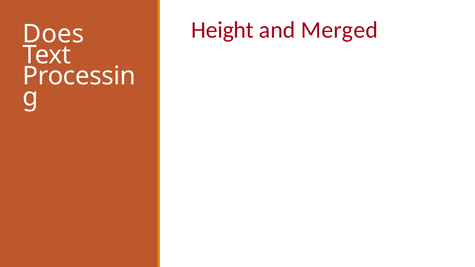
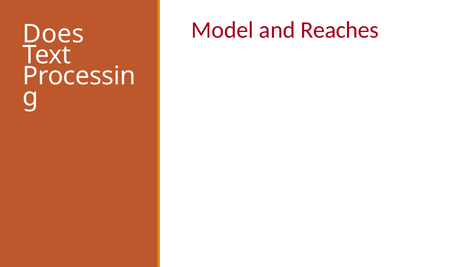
Height: Height -> Model (222, 30)
Merged: Merged -> Reaches (340, 30)
